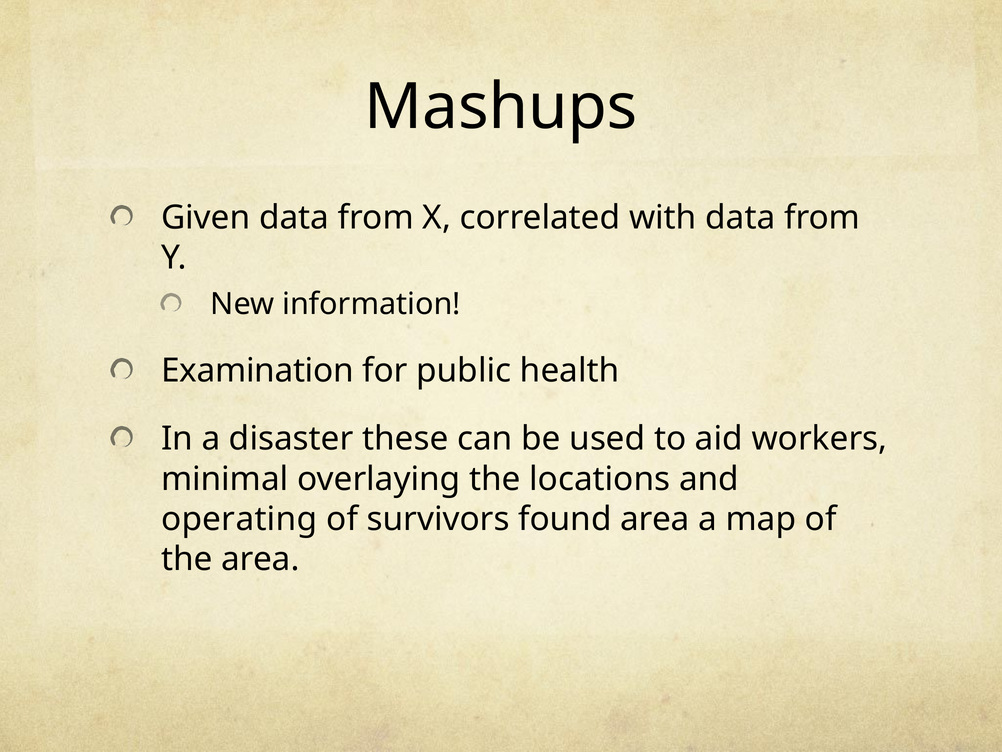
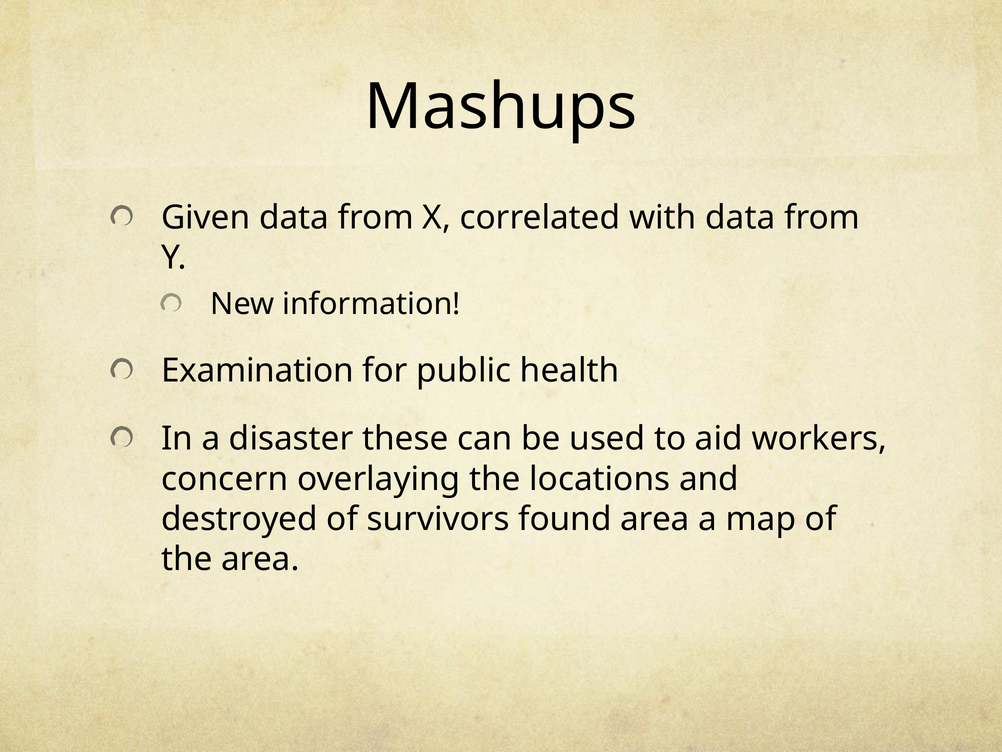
minimal: minimal -> concern (225, 479)
operating: operating -> destroyed (239, 519)
